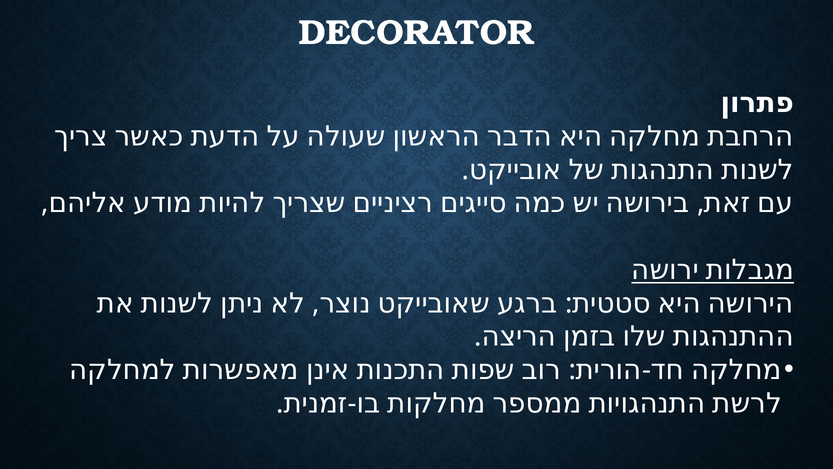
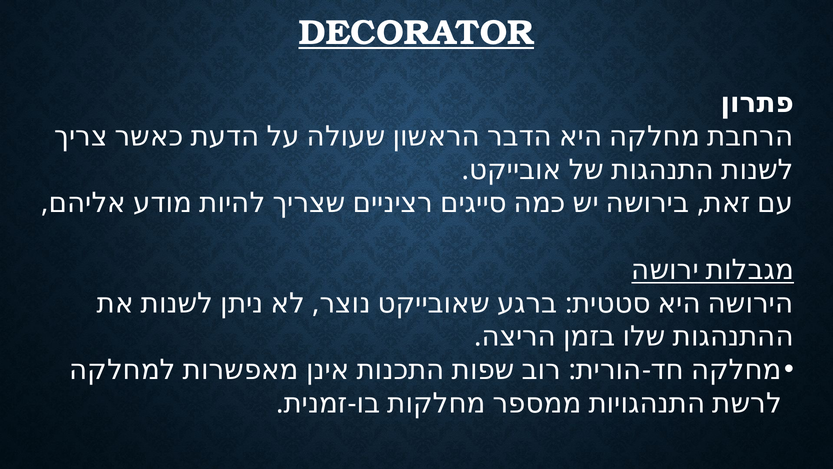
DECORATOR underline: none -> present (417, 33)
